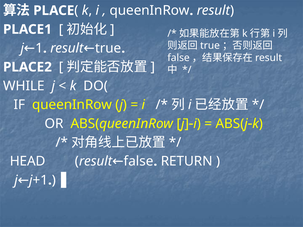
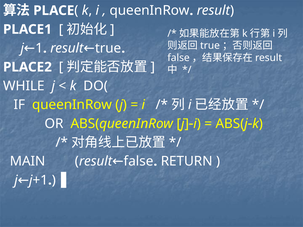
HEAD: HEAD -> MAIN (28, 161)
